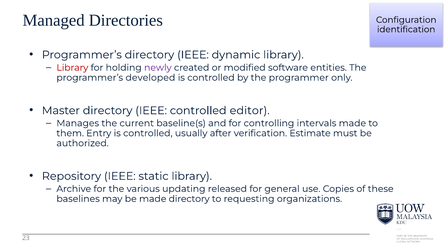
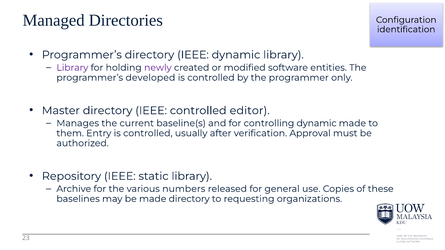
Library colour: red -> purple (72, 68)
controlling intervals: intervals -> dynamic (317, 123)
Estimate: Estimate -> Approval (310, 133)
updating: updating -> numbers (184, 189)
